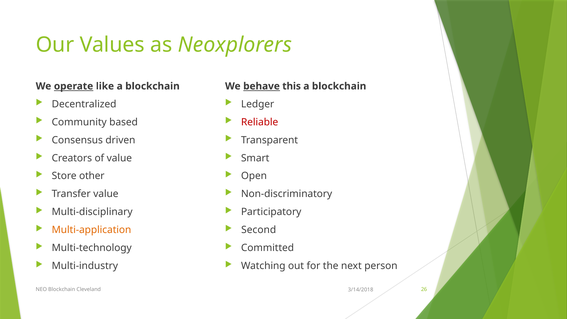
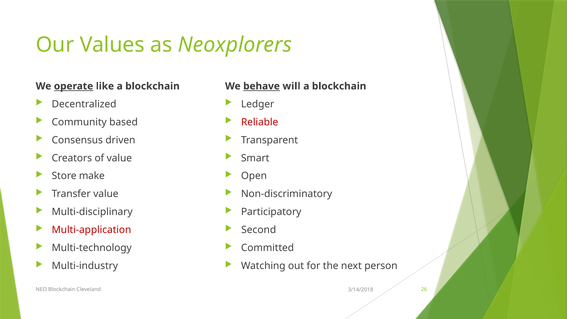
this: this -> will (291, 86)
other: other -> make (92, 176)
Multi-application colour: orange -> red (91, 230)
